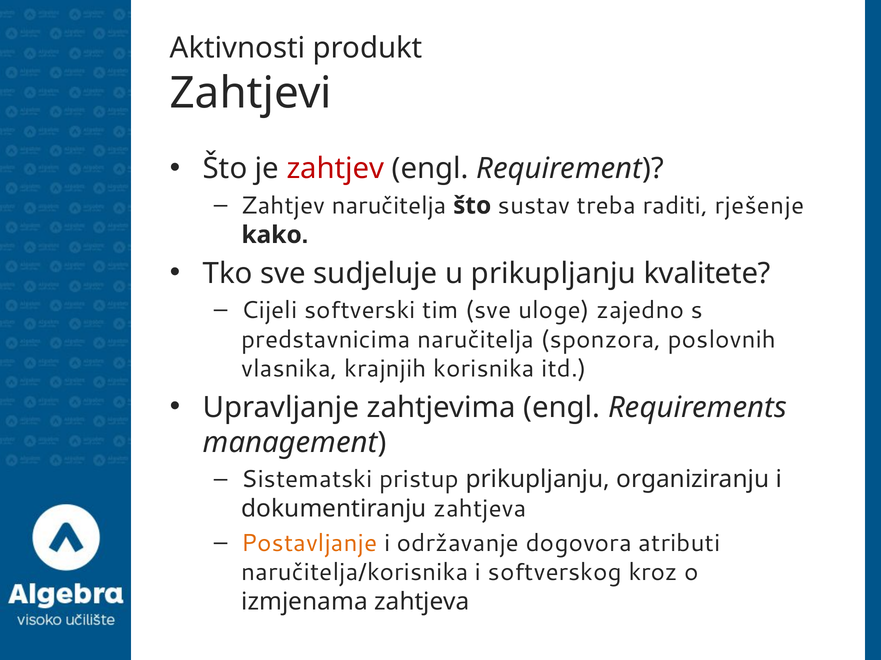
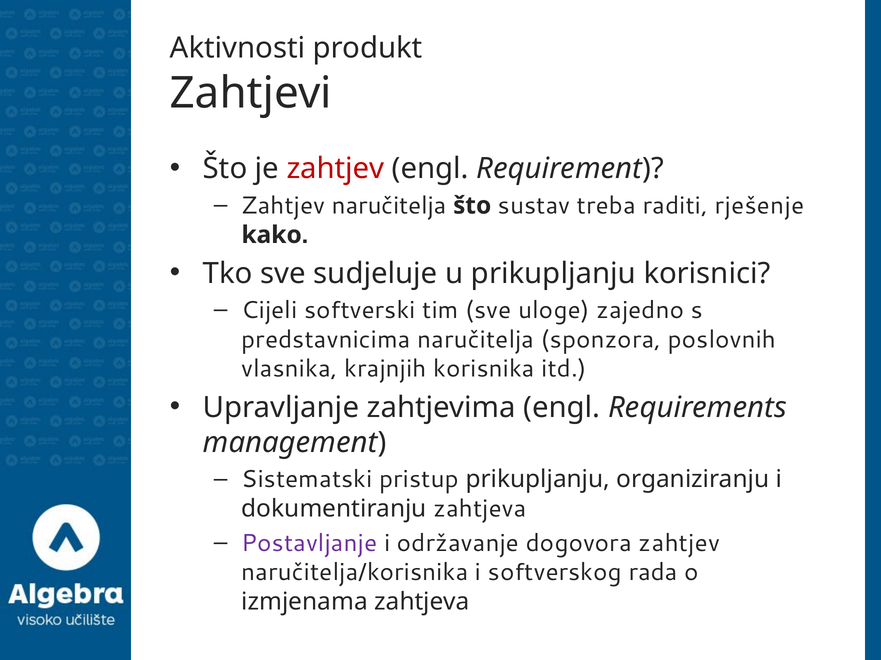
kvalitete: kvalitete -> korisnici (707, 274)
Postavljanje colour: orange -> purple (309, 544)
dogovora atributi: atributi -> zahtjev (679, 544)
kroz: kroz -> rada (653, 573)
